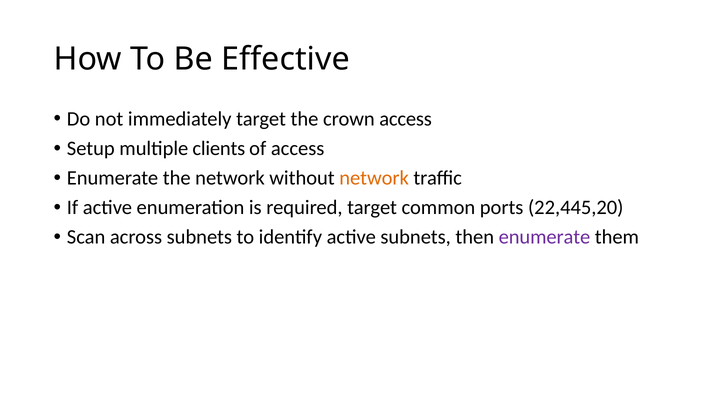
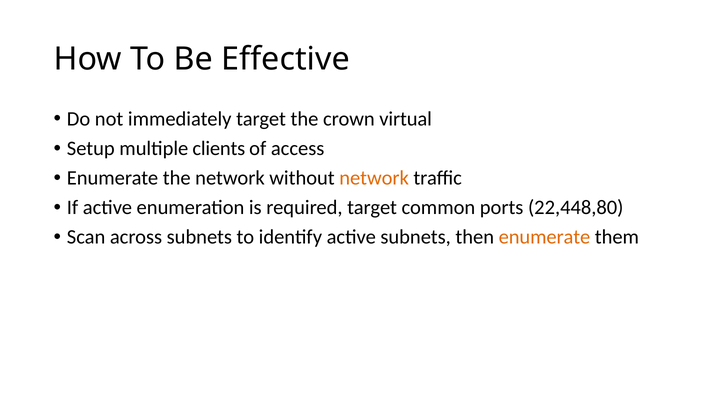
crown access: access -> virtual (406, 119)
22,445,20: 22,445,20 -> 22,448,80 (576, 208)
enumerate colour: purple -> orange (544, 237)
